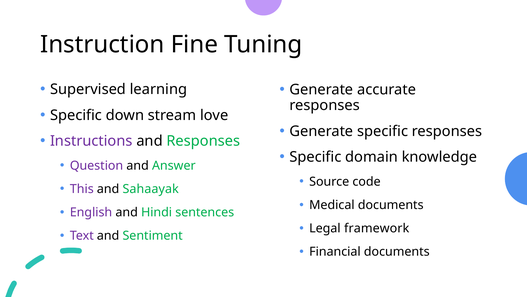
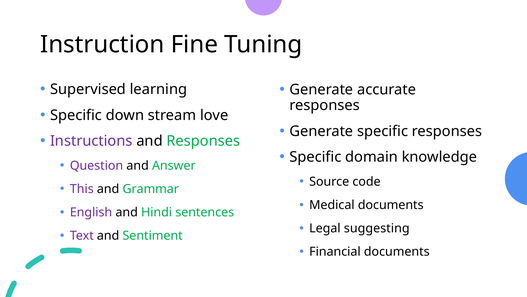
Sahaayak: Sahaayak -> Grammar (151, 189)
framework: framework -> suggesting (377, 228)
